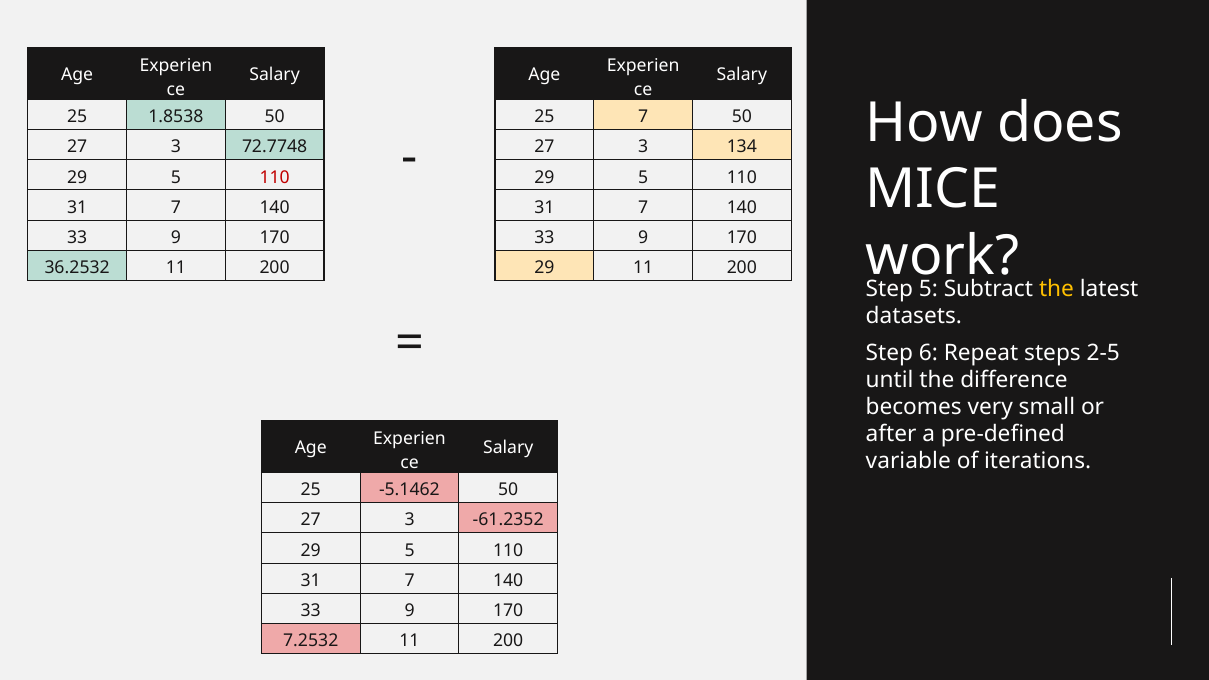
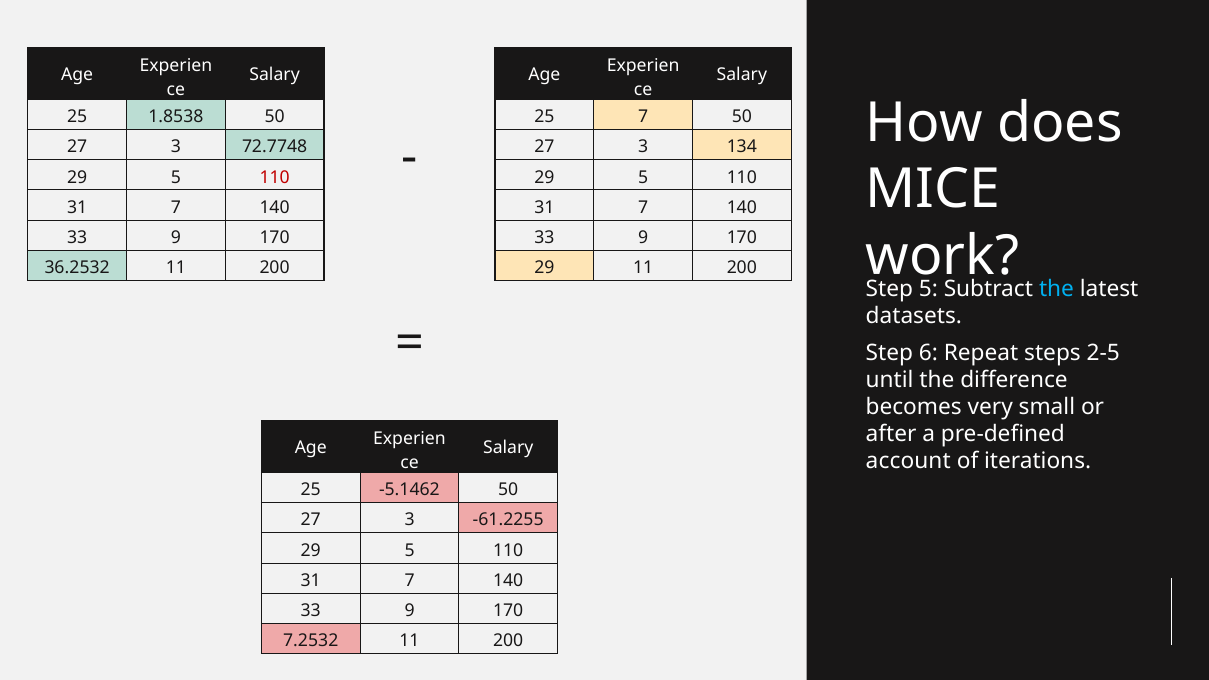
the colour: yellow -> light blue (1056, 289)
variable: variable -> account (908, 462)
-61.2352: -61.2352 -> -61.2255 (508, 520)
